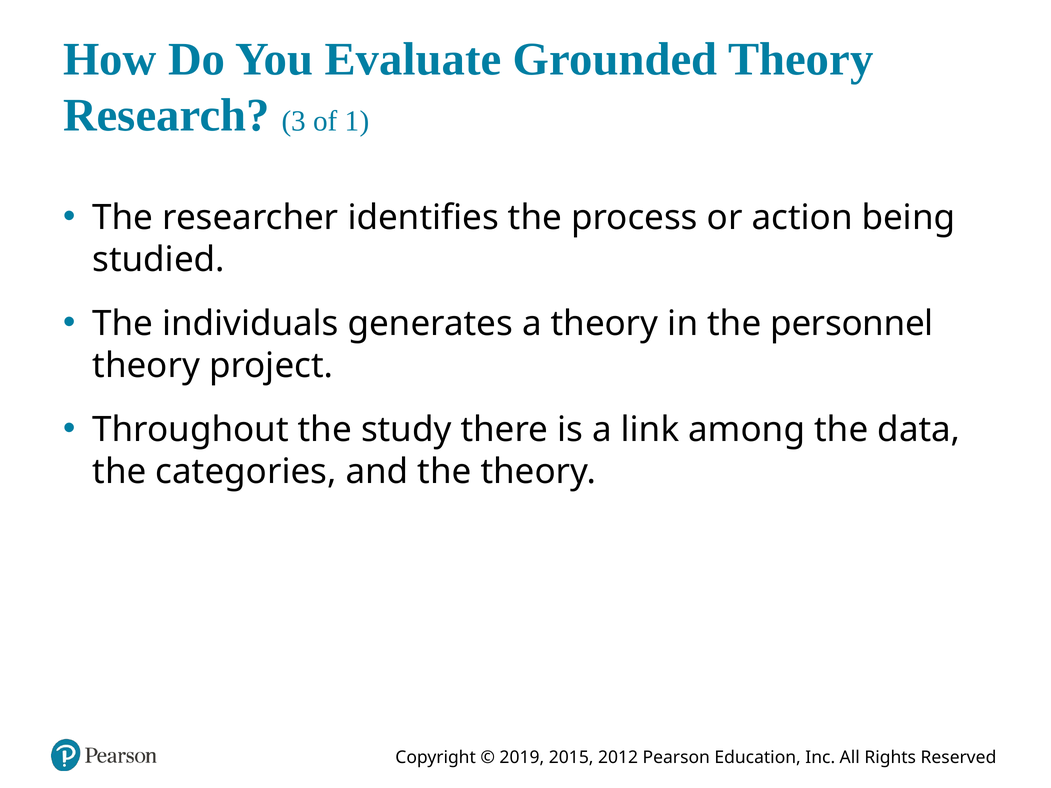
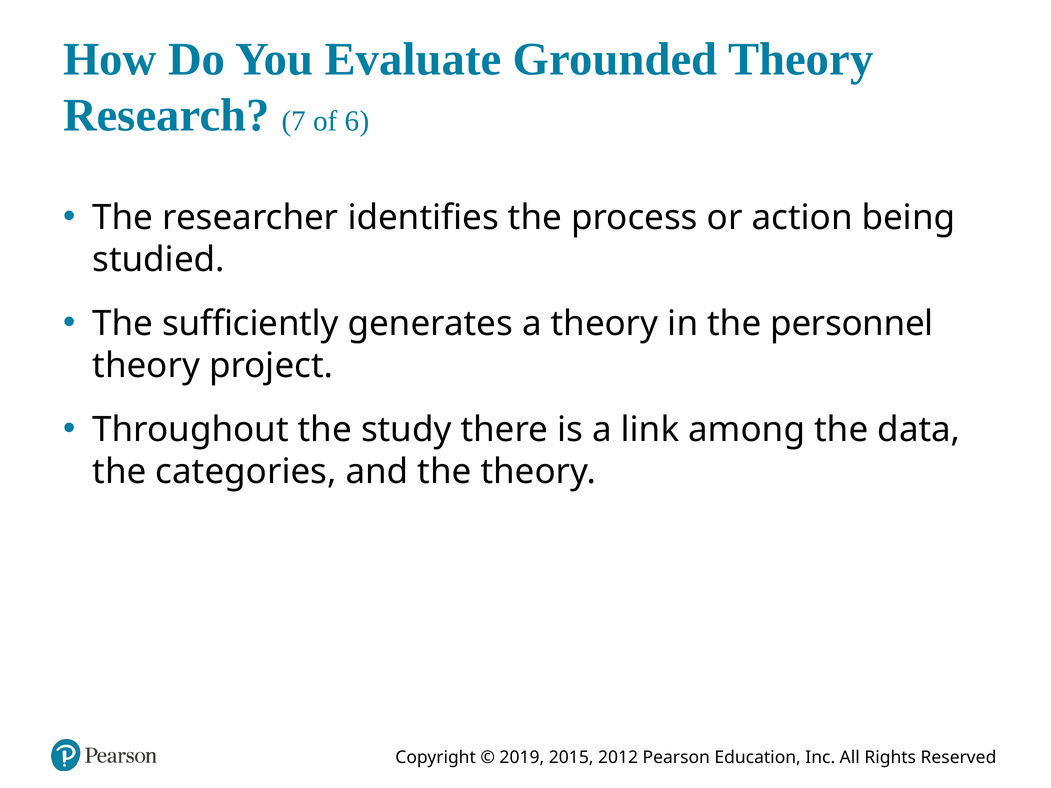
3: 3 -> 7 (294, 121)
1: 1 -> 6 (357, 121)
individuals: individuals -> sufficiently (250, 324)
